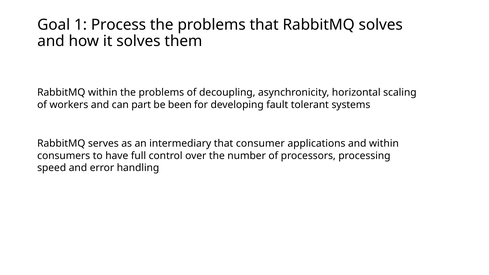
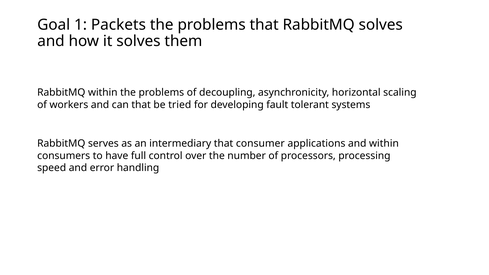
Process: Process -> Packets (118, 25)
can part: part -> that (141, 105)
been: been -> tried (180, 105)
